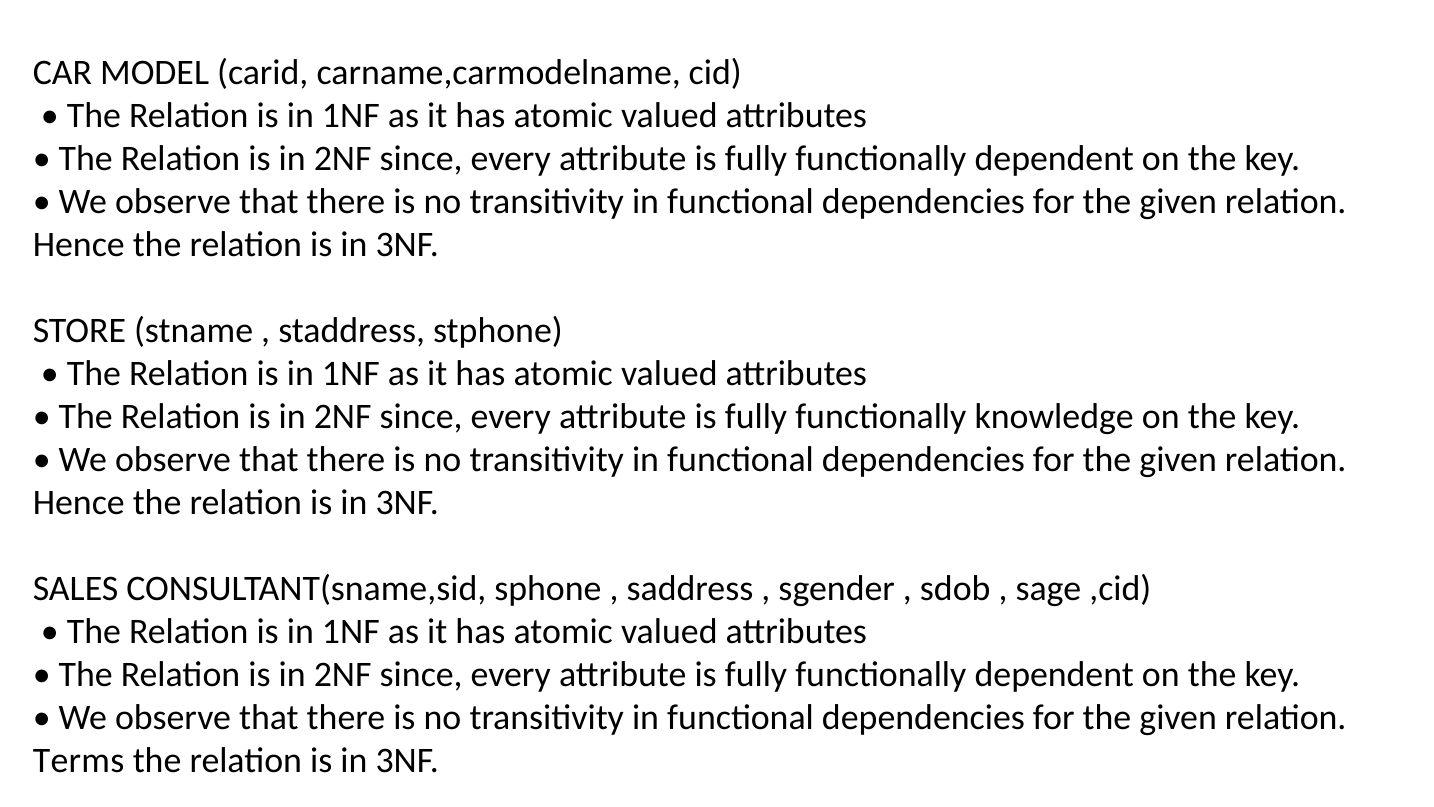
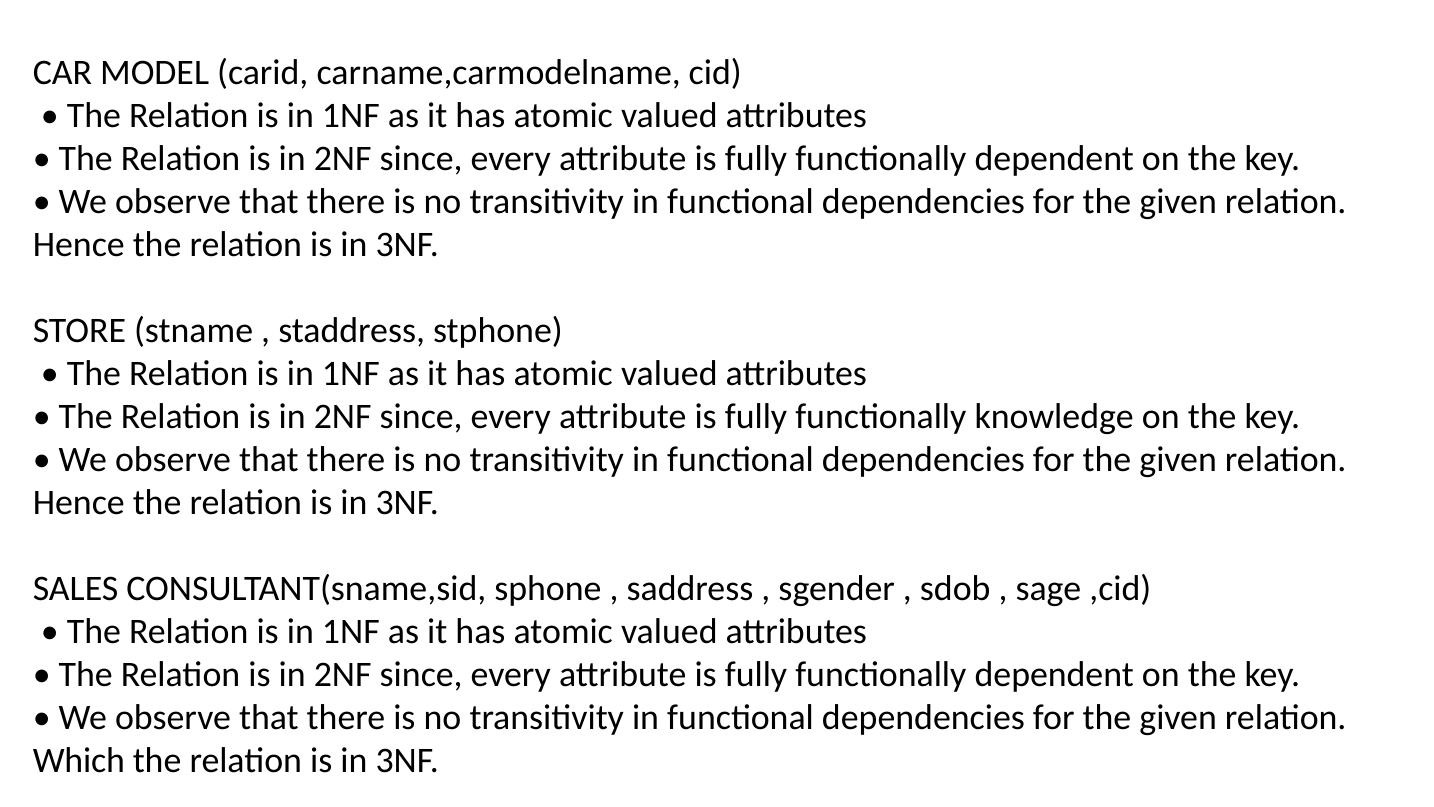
Terms: Terms -> Which (79, 761)
